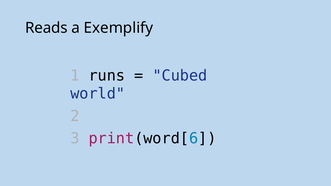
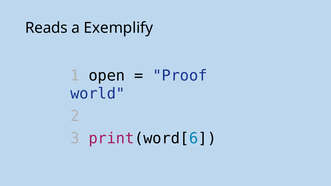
runs: runs -> open (107, 76)
Cubed: Cubed -> Proof (180, 76)
